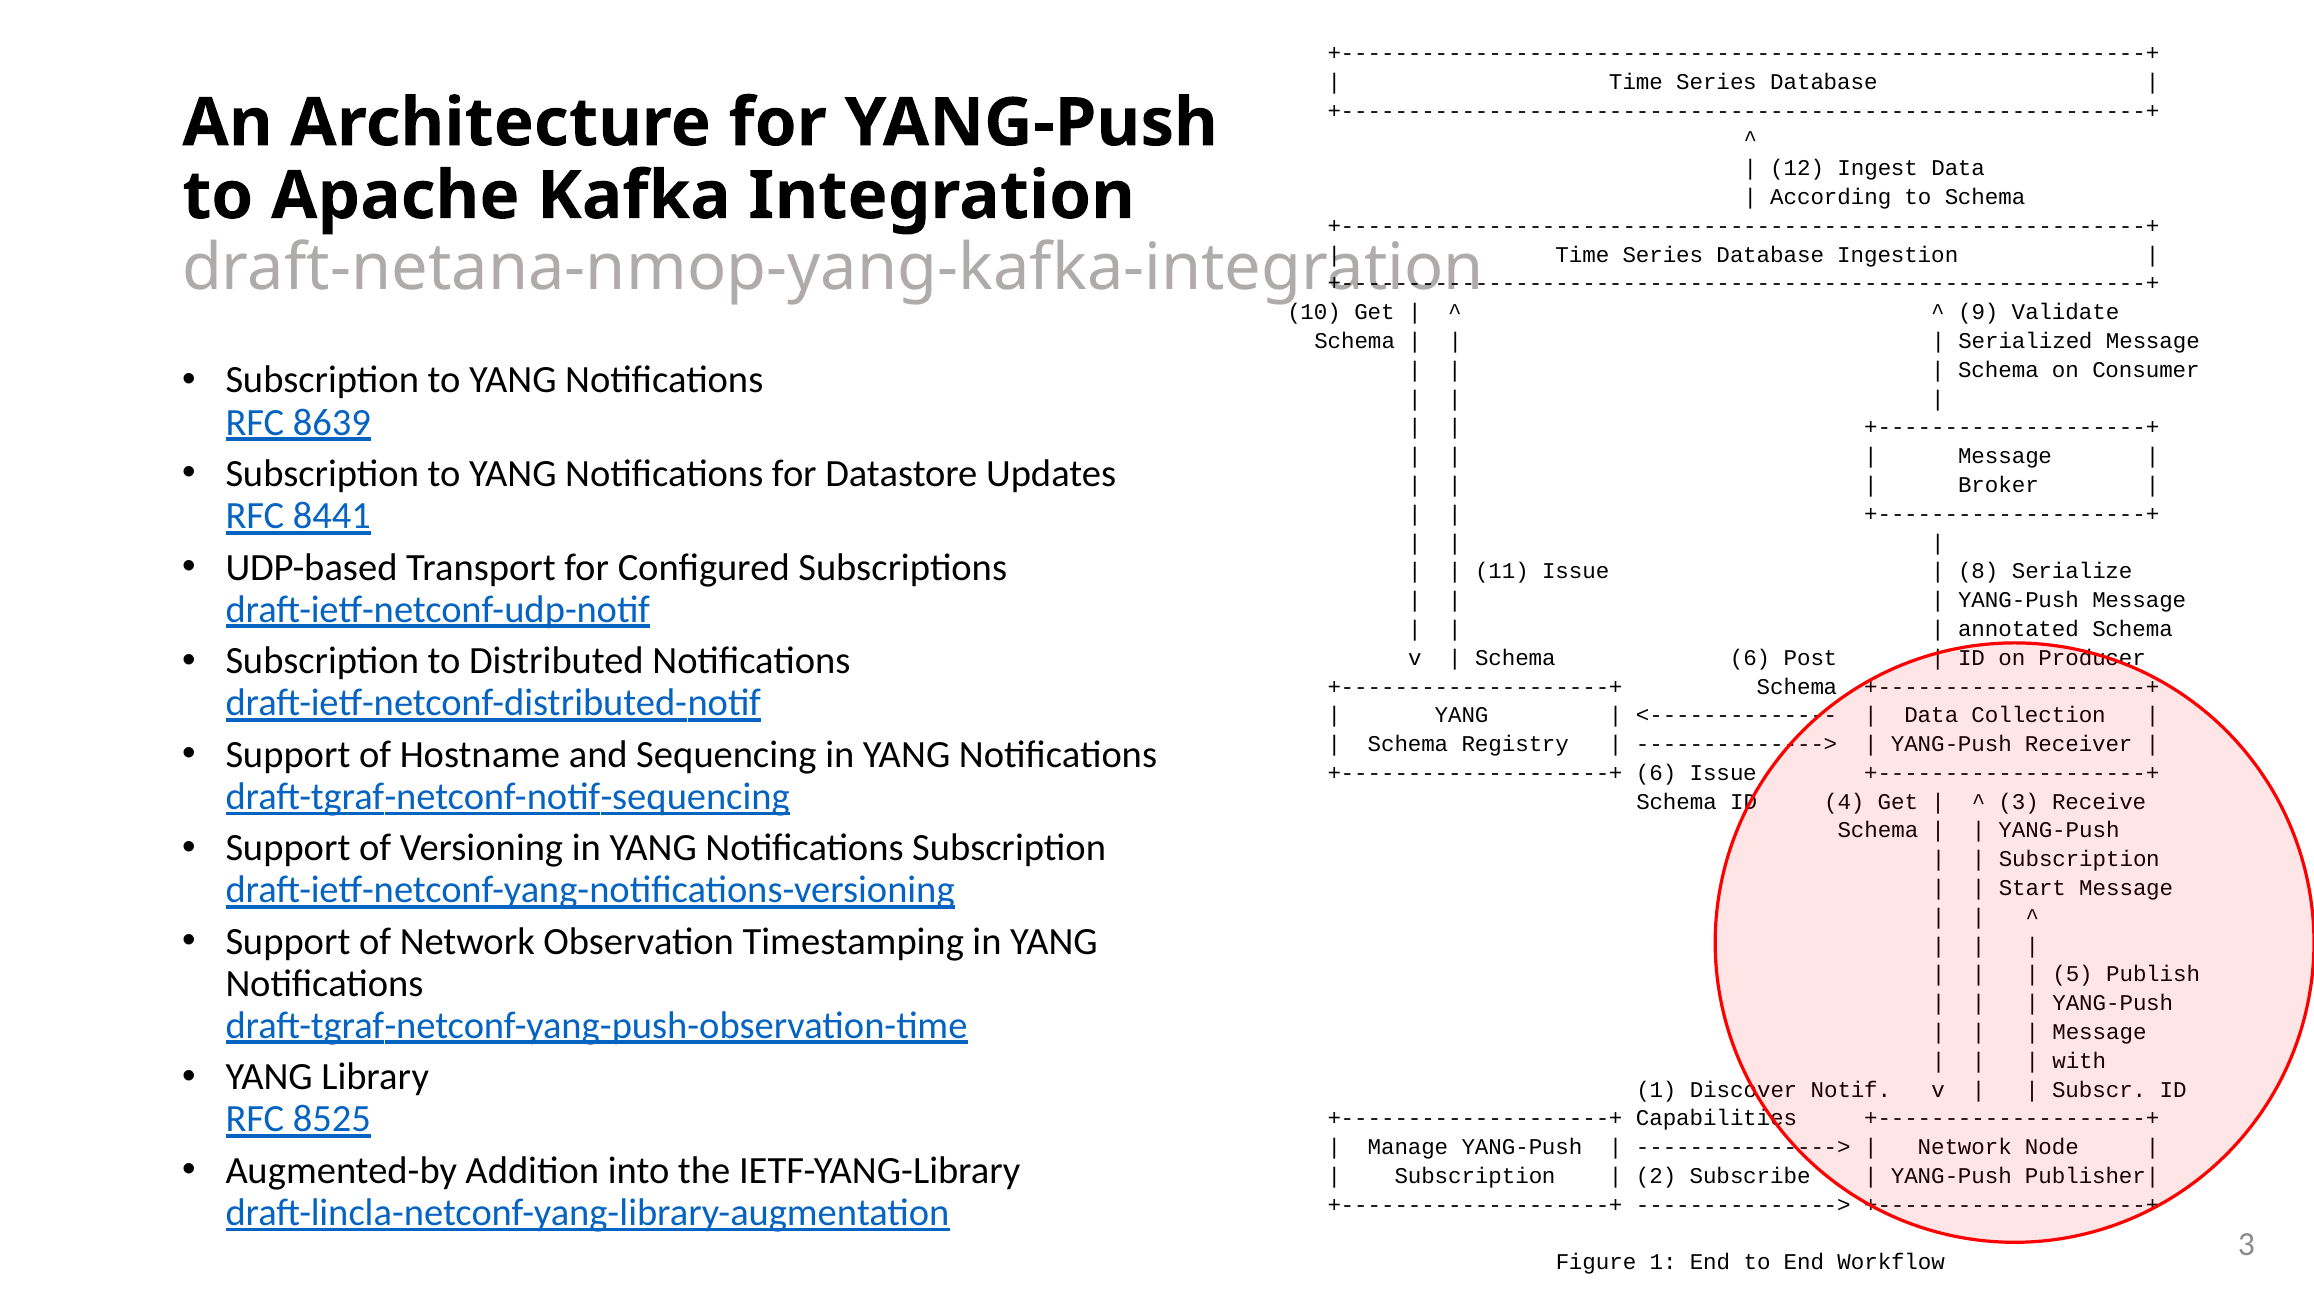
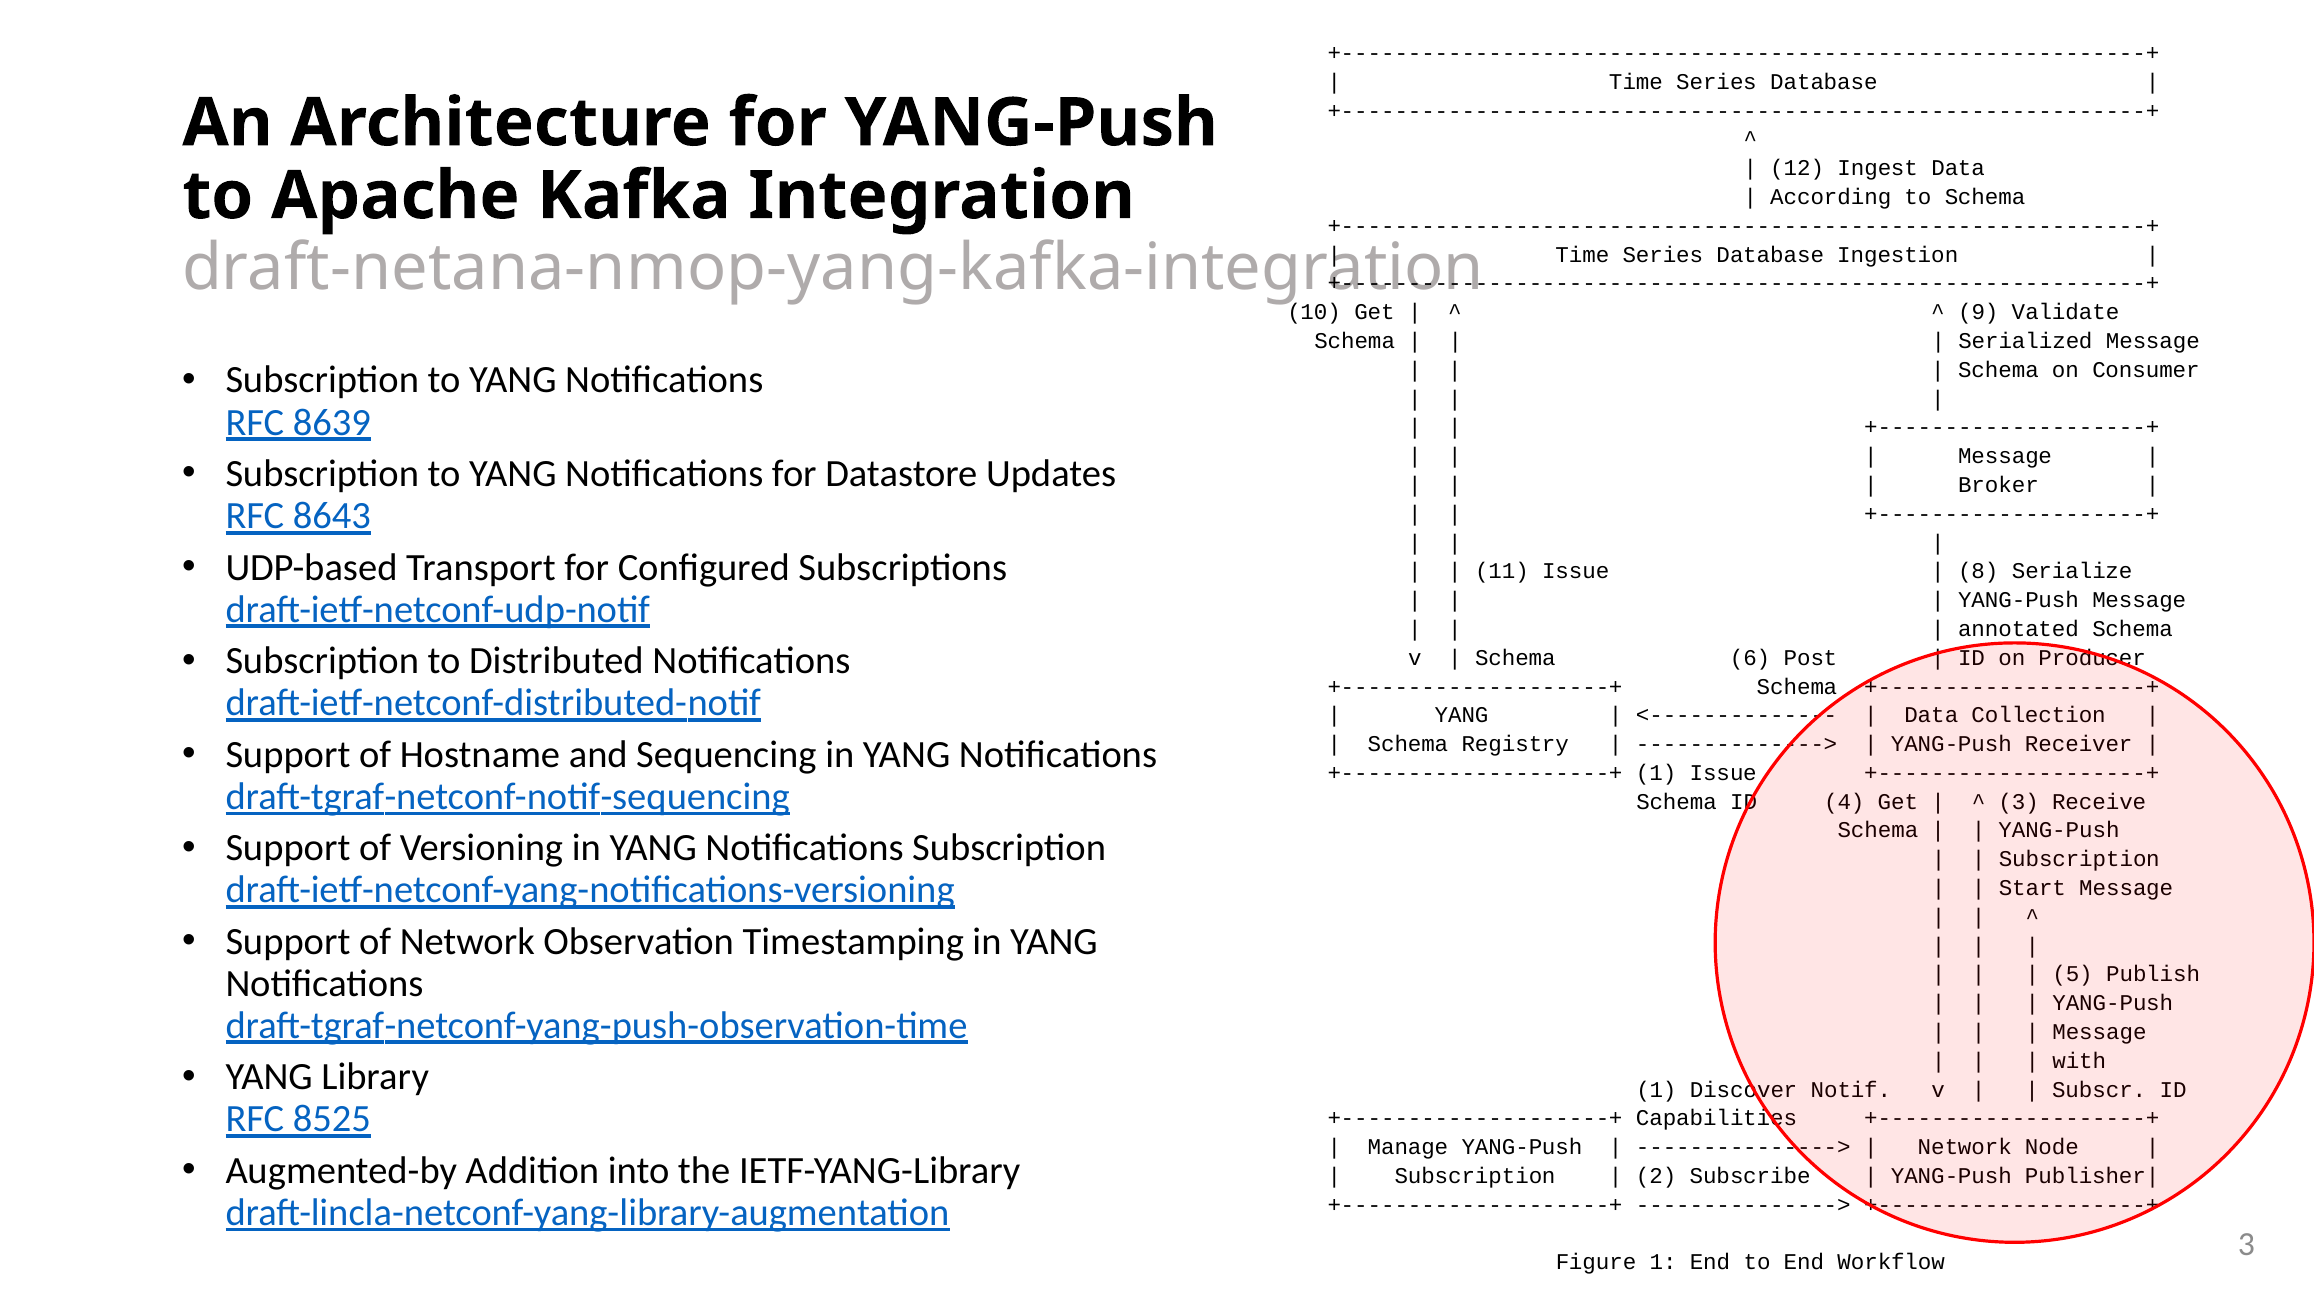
8441: 8441 -> 8643 (332, 516)
6: 6 -> 1 (1656, 773)
